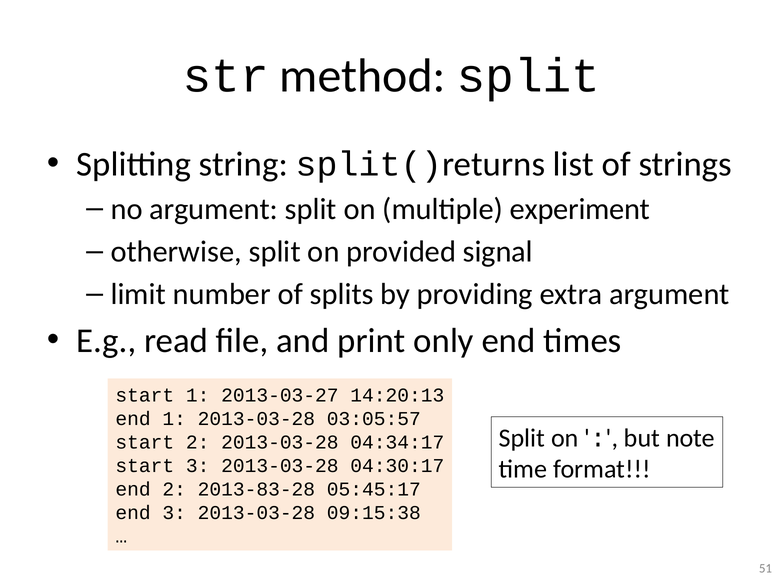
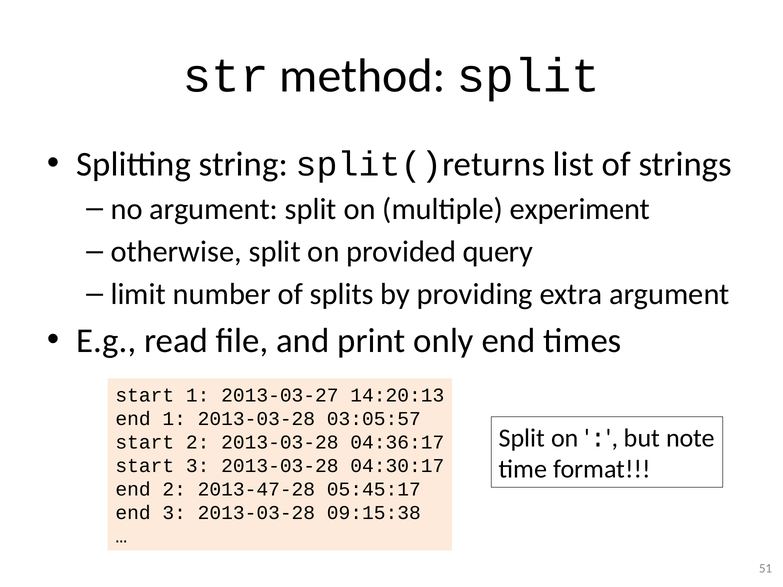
signal: signal -> query (498, 252)
04:34:17: 04:34:17 -> 04:36:17 (397, 443)
2013-83-28: 2013-83-28 -> 2013-47-28 (256, 490)
